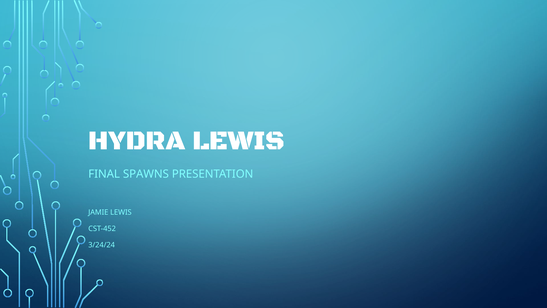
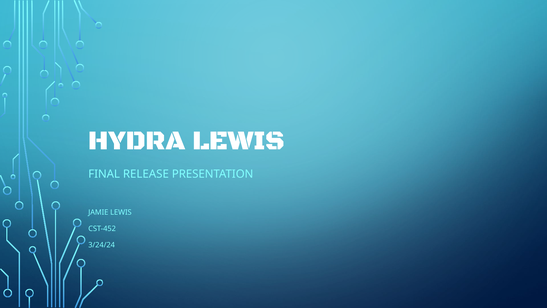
SPAWNS: SPAWNS -> RELEASE (146, 174)
